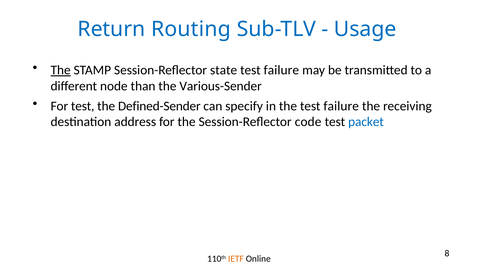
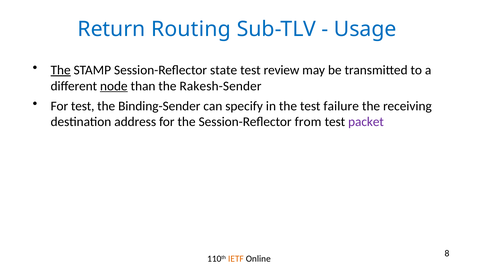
failure: failure -> review (281, 70)
node underline: none -> present (114, 86)
Various-Sender: Various-Sender -> Rakesh-Sender (221, 86)
Defined-Sender: Defined-Sender -> Binding-Sender (159, 106)
code: code -> from (308, 122)
packet colour: blue -> purple (366, 122)
